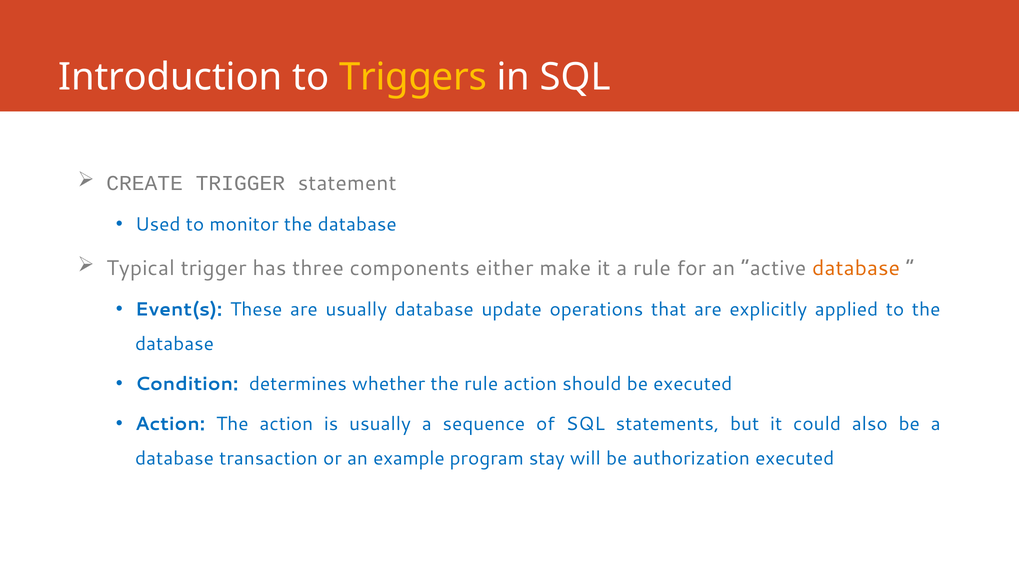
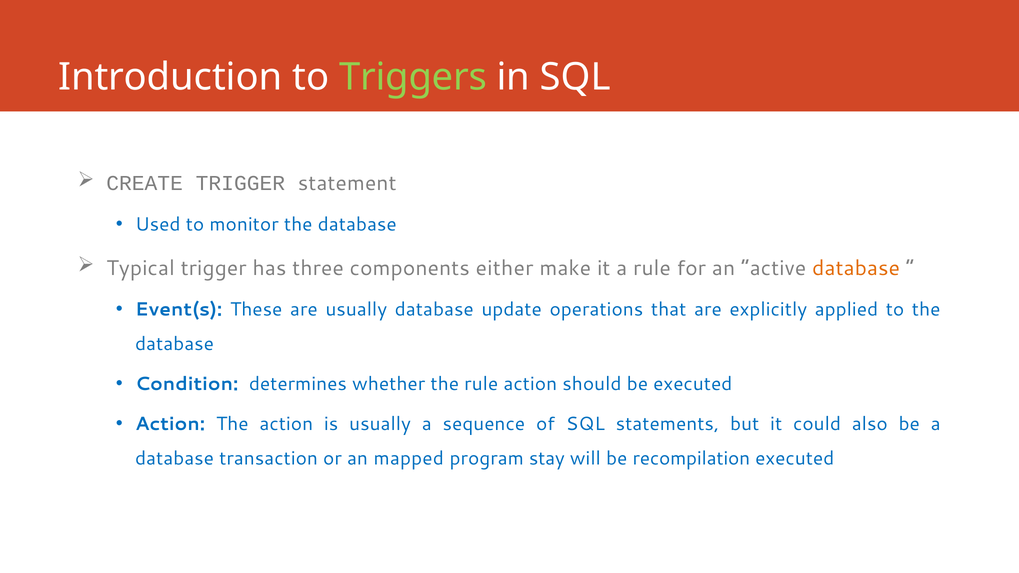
Triggers colour: yellow -> light green (413, 77)
example: example -> mapped (409, 459)
authorization: authorization -> recompilation (691, 459)
